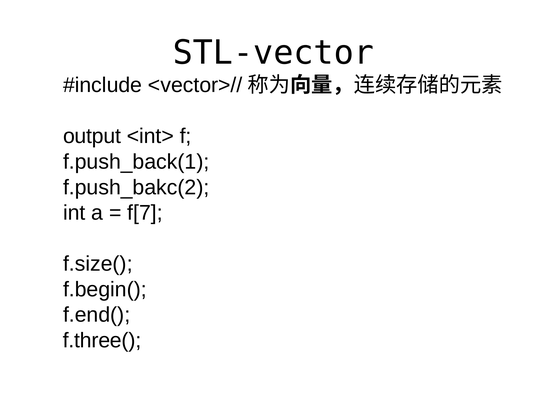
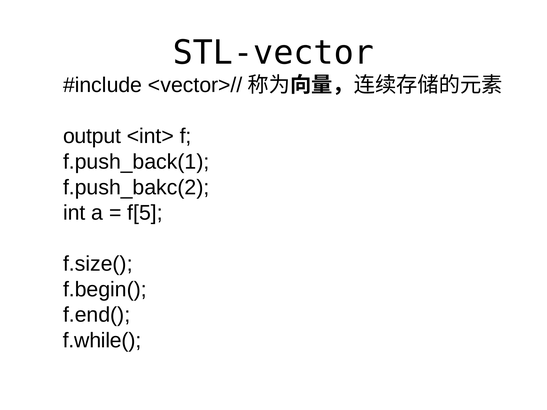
f[7: f[7 -> f[5 (145, 213)
f.three(: f.three( -> f.while( (102, 341)
